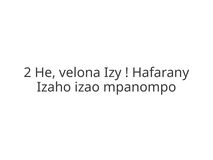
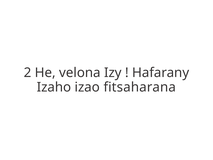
mpanompo: mpanompo -> fitsaharana (140, 87)
